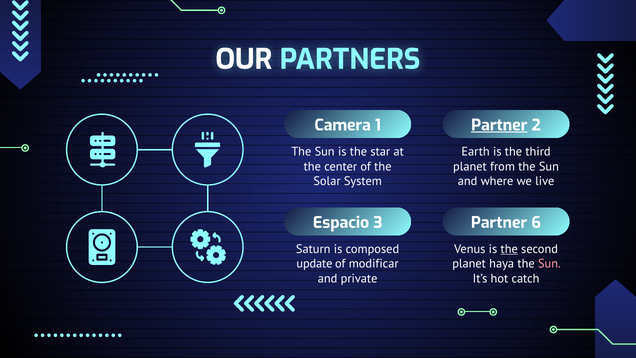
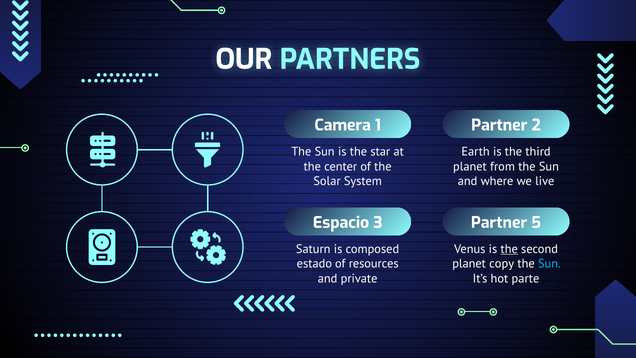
Partner underline: present -> none (499, 125)
6: 6 -> 5 (536, 222)
update: update -> estado (314, 264)
modificar: modificar -> resources (374, 264)
haya: haya -> copy (502, 264)
Sun colour: pink -> light blue (549, 264)
catch: catch -> parte (525, 279)
